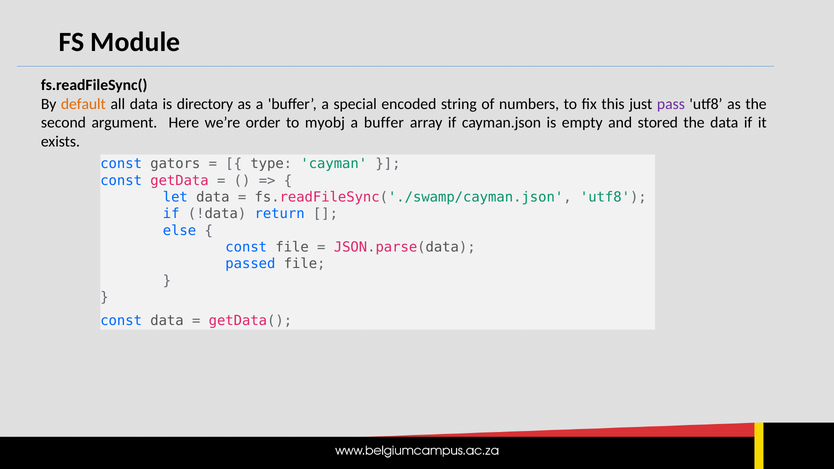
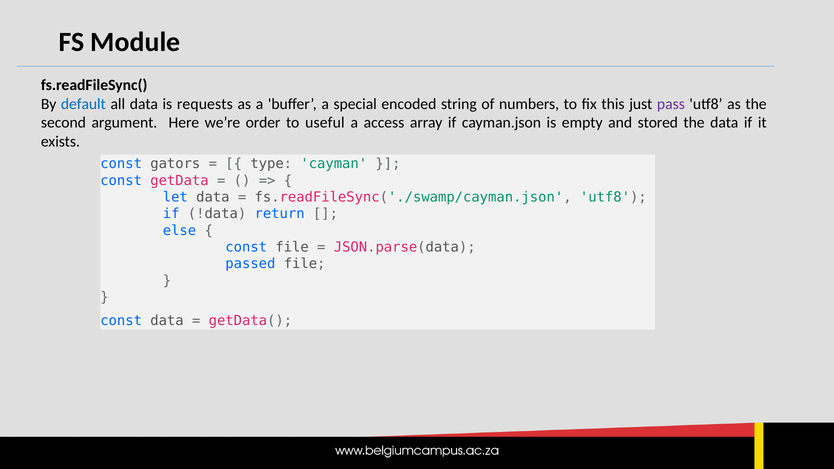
default colour: orange -> blue (83, 104)
directory: directory -> requests (205, 104)
myobj: myobj -> useful (325, 123)
buffer: buffer -> access (384, 123)
